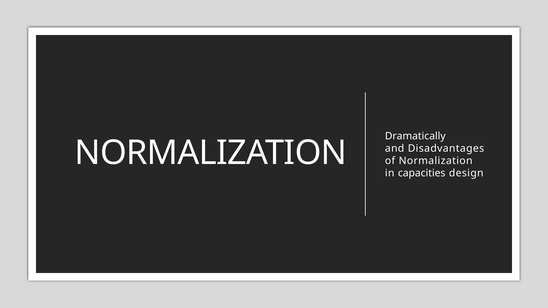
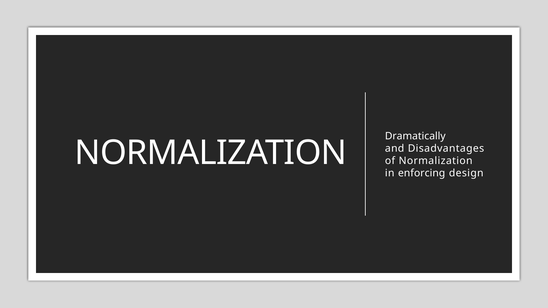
capacities: capacities -> enforcing (422, 173)
